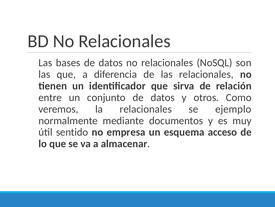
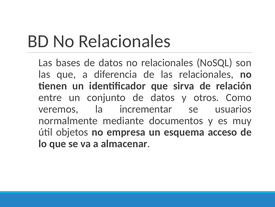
la relacionales: relacionales -> incrementar (146, 109)
ejemplo: ejemplo -> usuarios (233, 109)
sentido: sentido -> objetos (72, 132)
